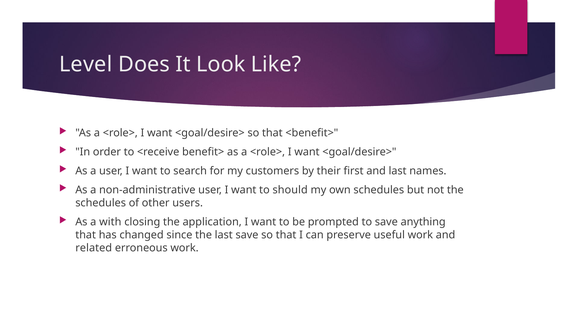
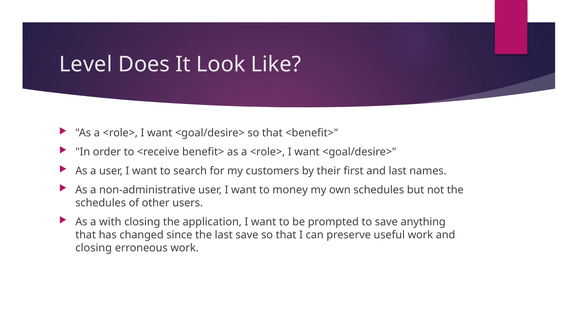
should: should -> money (290, 190)
related: related -> closing (94, 248)
